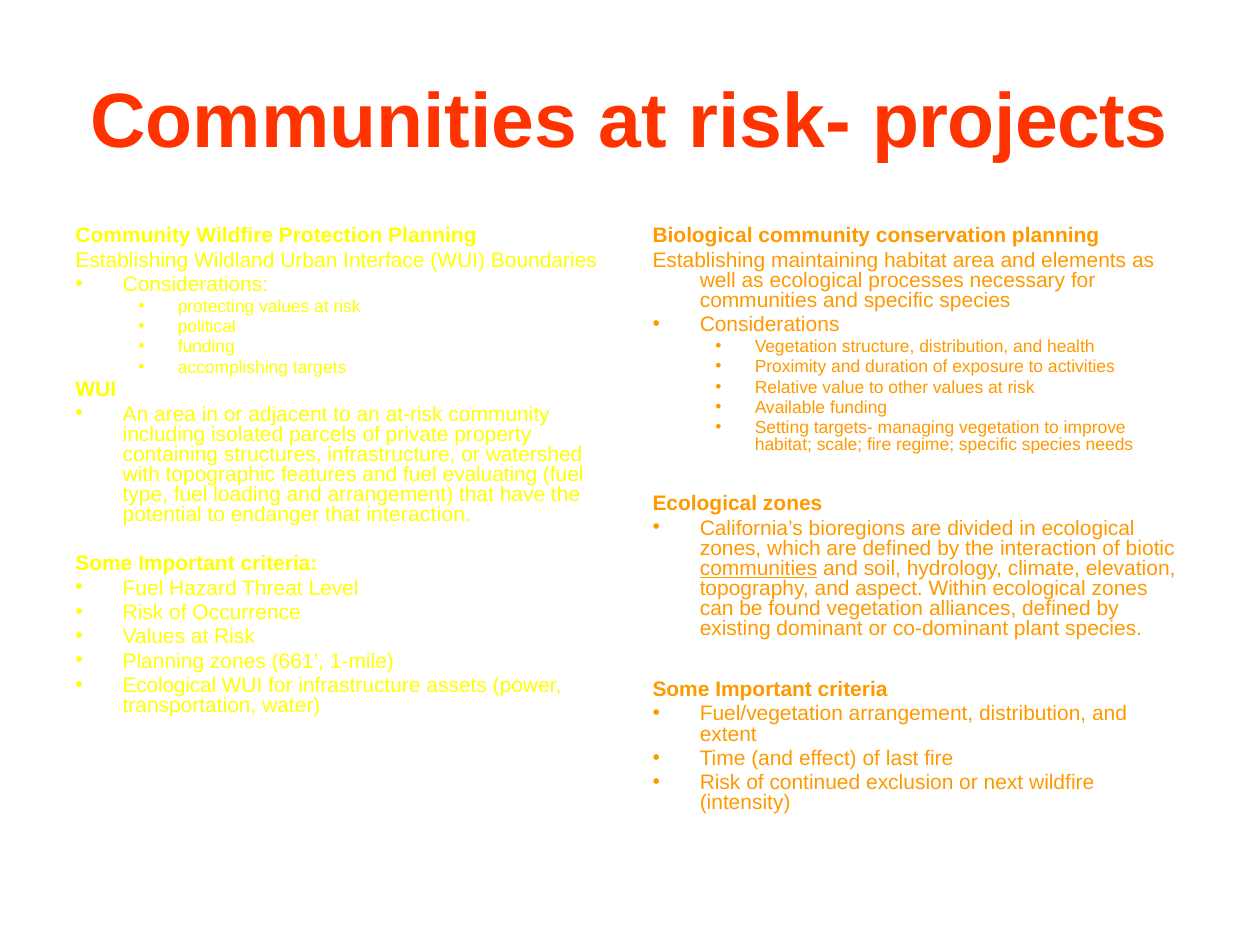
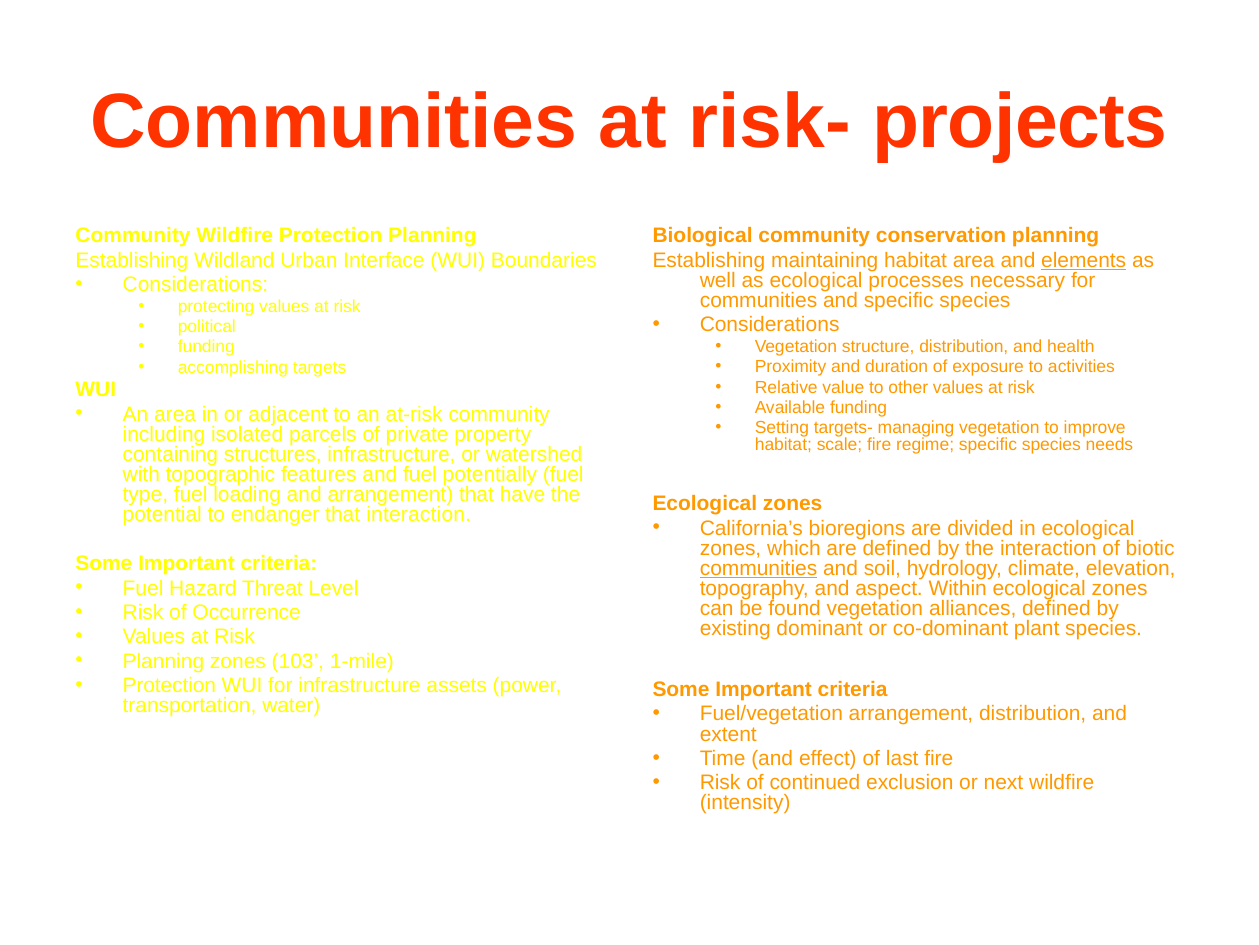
elements underline: none -> present (1084, 260)
evaluating: evaluating -> potentially (490, 474)
661: 661 -> 103 (298, 661)
Ecological: Ecological -> Protection (169, 685)
